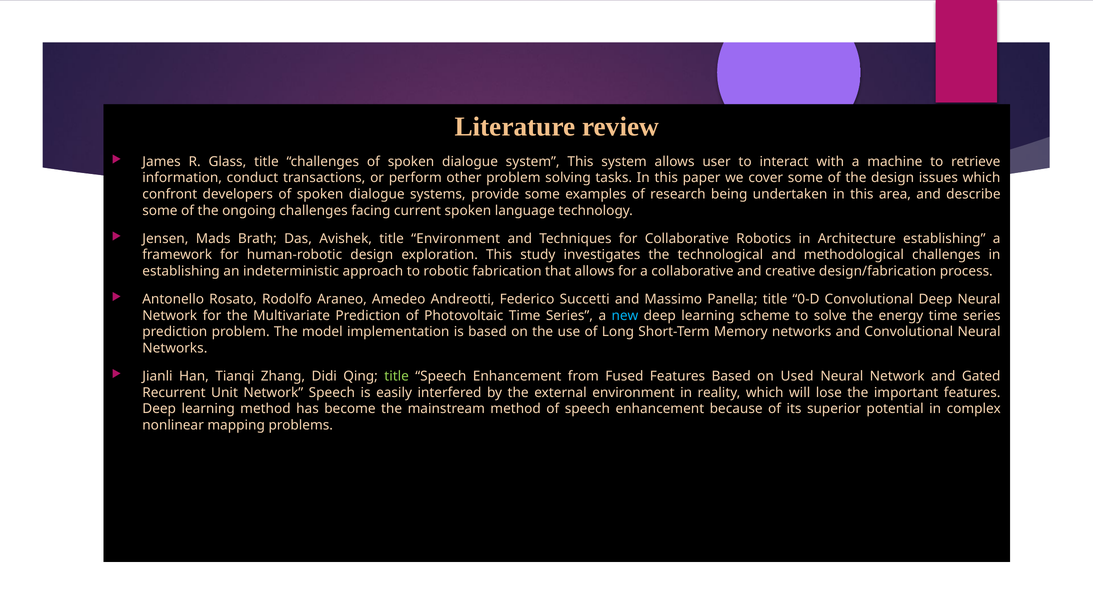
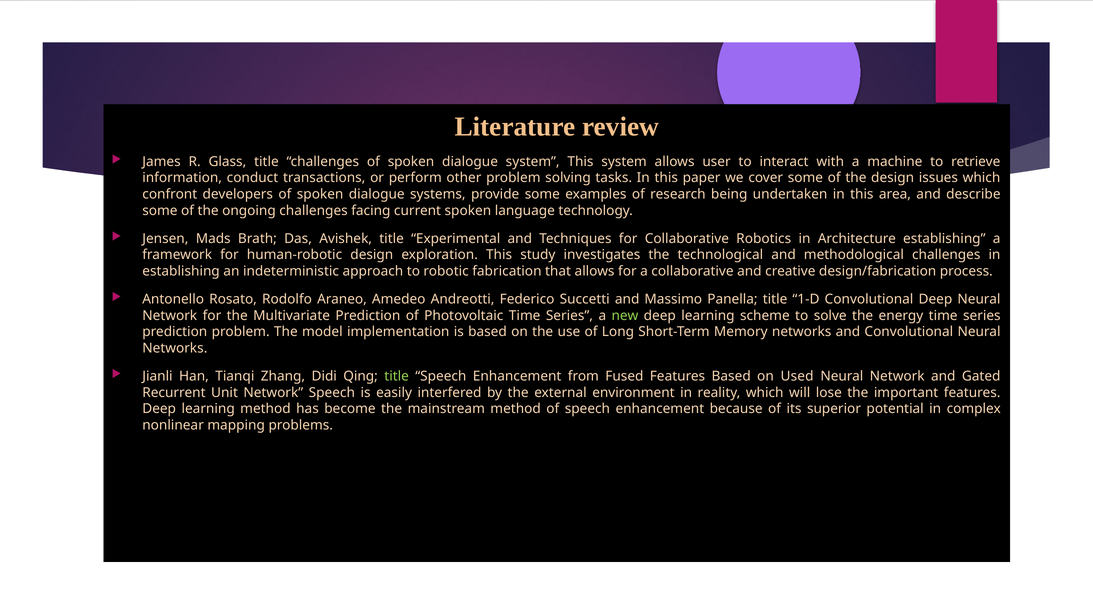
title Environment: Environment -> Experimental (456, 239)
0-D: 0-D -> 1-D (806, 299)
new colour: light blue -> light green (625, 315)
